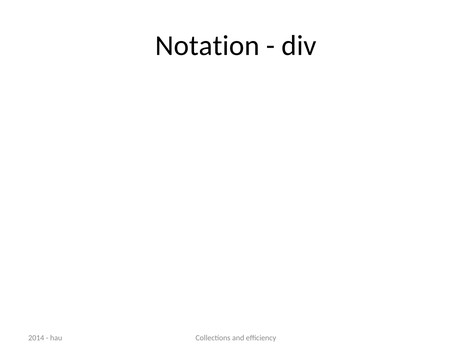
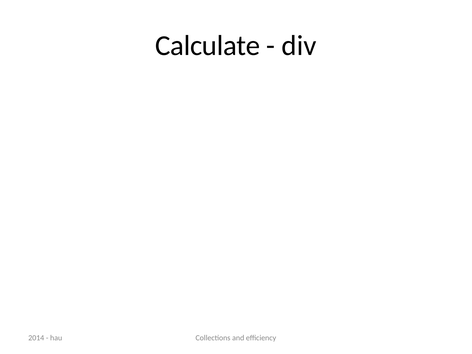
Notation: Notation -> Calculate (208, 46)
